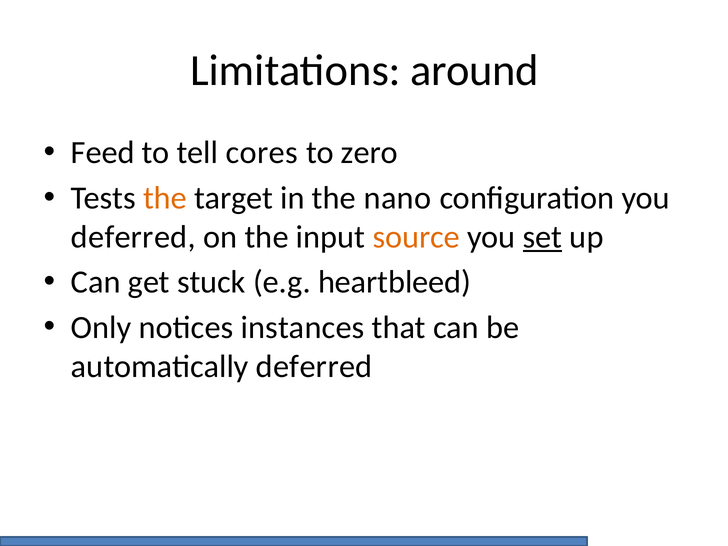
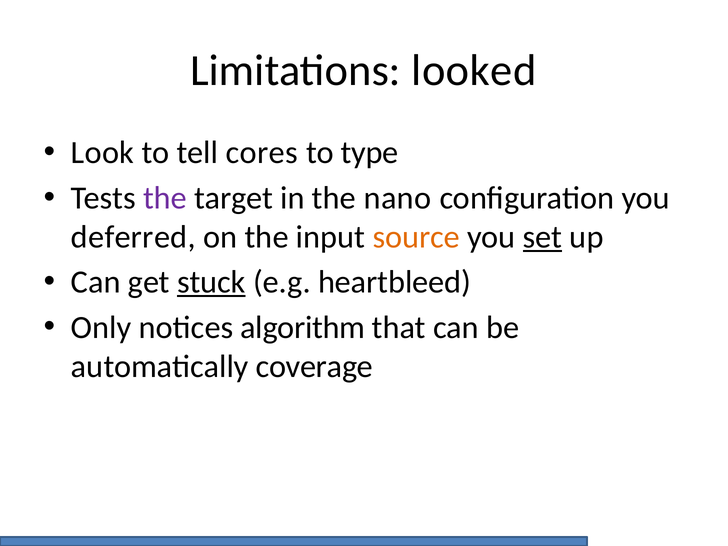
around: around -> looked (474, 70)
Feed: Feed -> Look (103, 153)
zero: zero -> type (370, 153)
the colour: orange -> purple (165, 198)
stuck underline: none -> present (211, 282)
instances: instances -> algorithm (303, 327)
automatically deferred: deferred -> coverage (314, 366)
